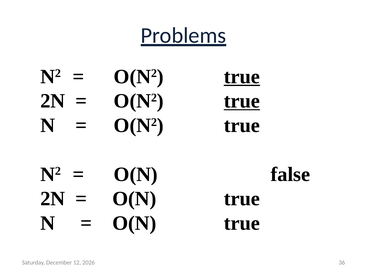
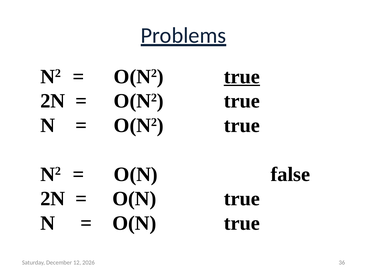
true underline: present -> none (242, 101)
